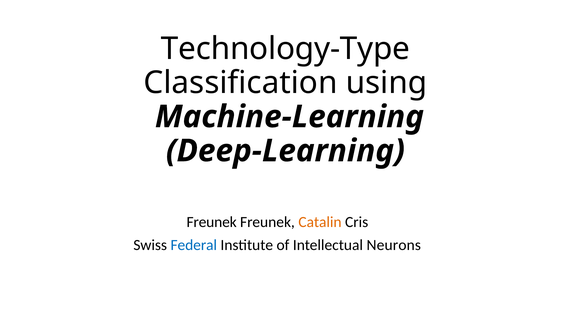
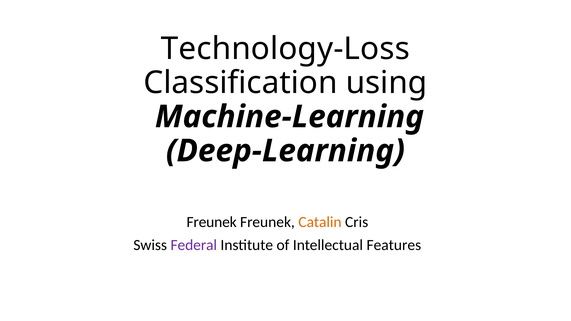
Technology-Type: Technology-Type -> Technology-Loss (285, 49)
Federal colour: blue -> purple (194, 245)
Neurons: Neurons -> Features (394, 245)
